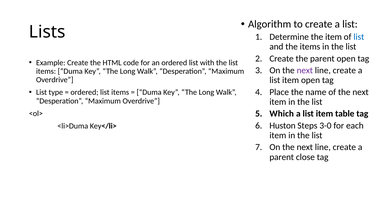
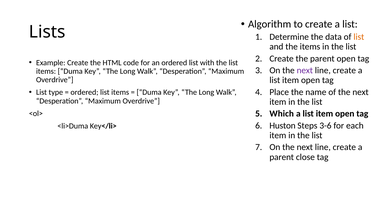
the item: item -> data (334, 37)
list colour: blue -> orange (359, 37)
table: table -> open (345, 114)
3-0: 3-0 -> 3-6 (325, 125)
